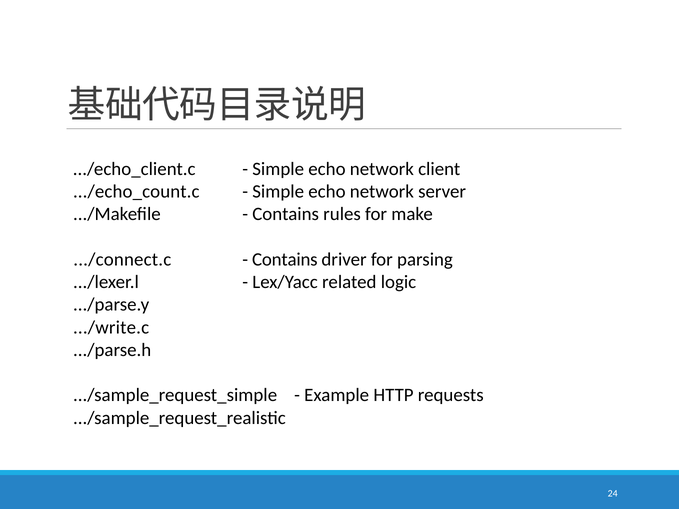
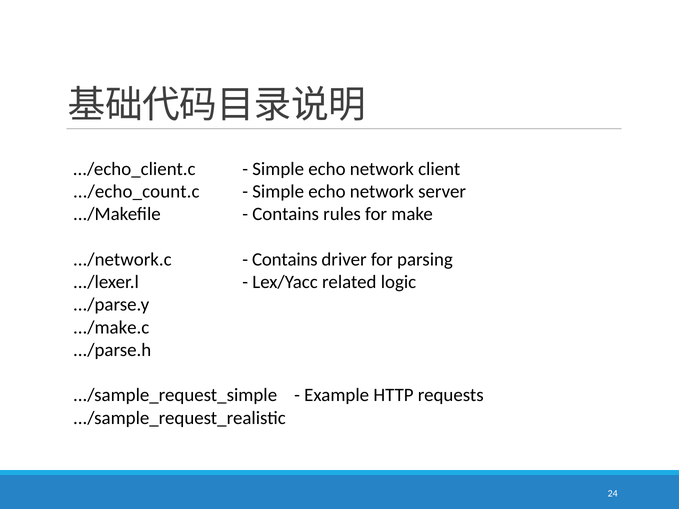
.../connect.c: .../connect.c -> .../network.c (122, 260)
.../write.c: .../write.c -> .../make.c (111, 327)
